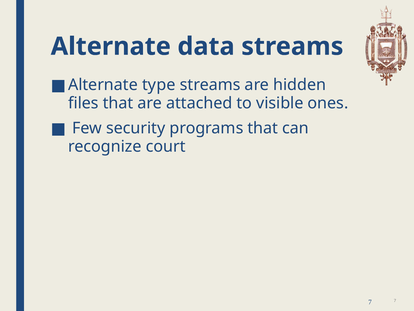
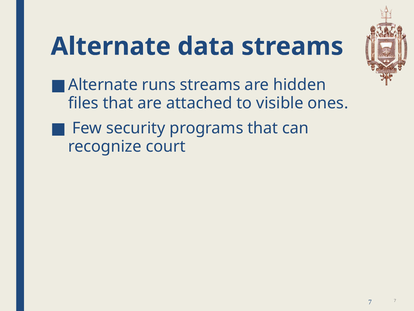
type: type -> runs (159, 85)
